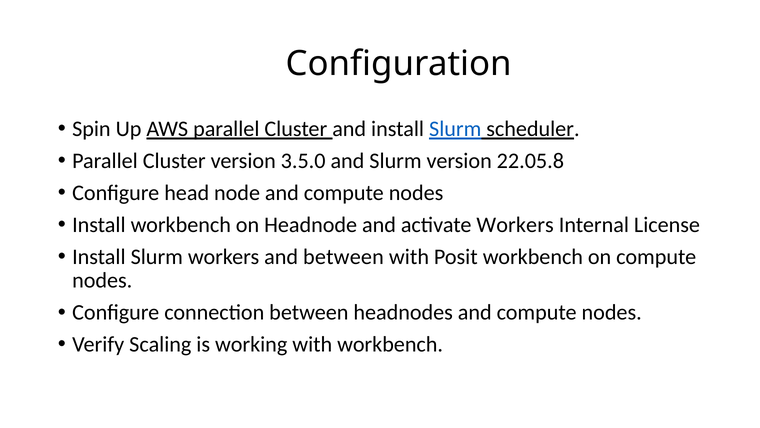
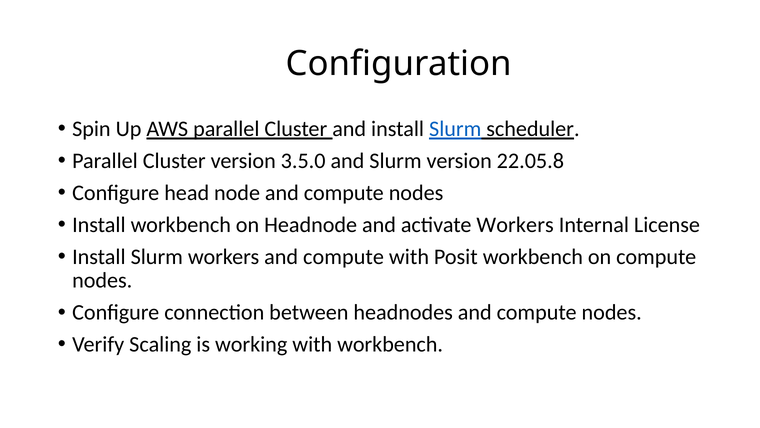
workers and between: between -> compute (344, 256)
